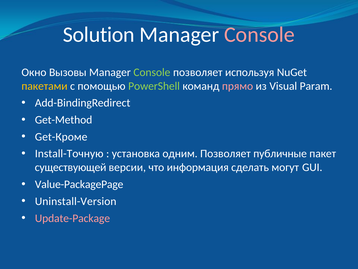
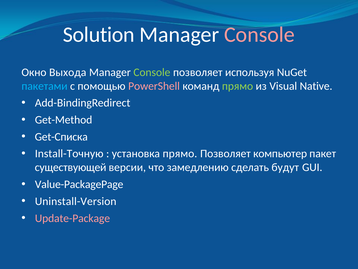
Вызовы: Вызовы -> Выхода (68, 72)
пакетами colour: yellow -> light blue (45, 86)
PowerShell colour: light green -> pink (154, 86)
прямо colour: pink -> light green (238, 86)
Param: Param -> Native (316, 86)
Get-Кроме: Get-Кроме -> Get-Списка (61, 137)
установка одним: одним -> прямо (180, 153)
публичные: публичные -> компьютер (280, 153)
информация: информация -> замедлению (198, 167)
могут: могут -> будут (285, 167)
